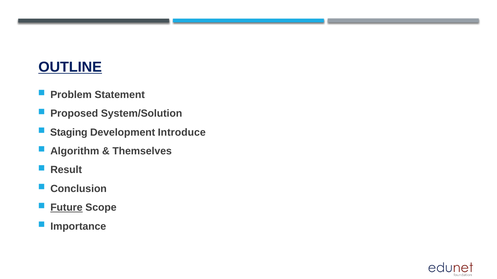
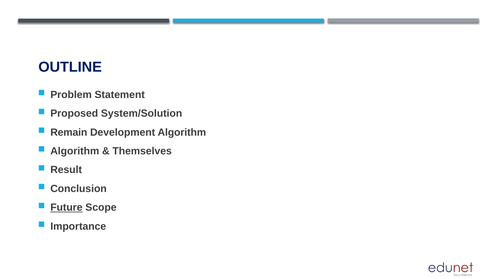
OUTLINE underline: present -> none (70, 67)
Staging: Staging -> Remain (69, 133)
Development Introduce: Introduce -> Algorithm (182, 133)
